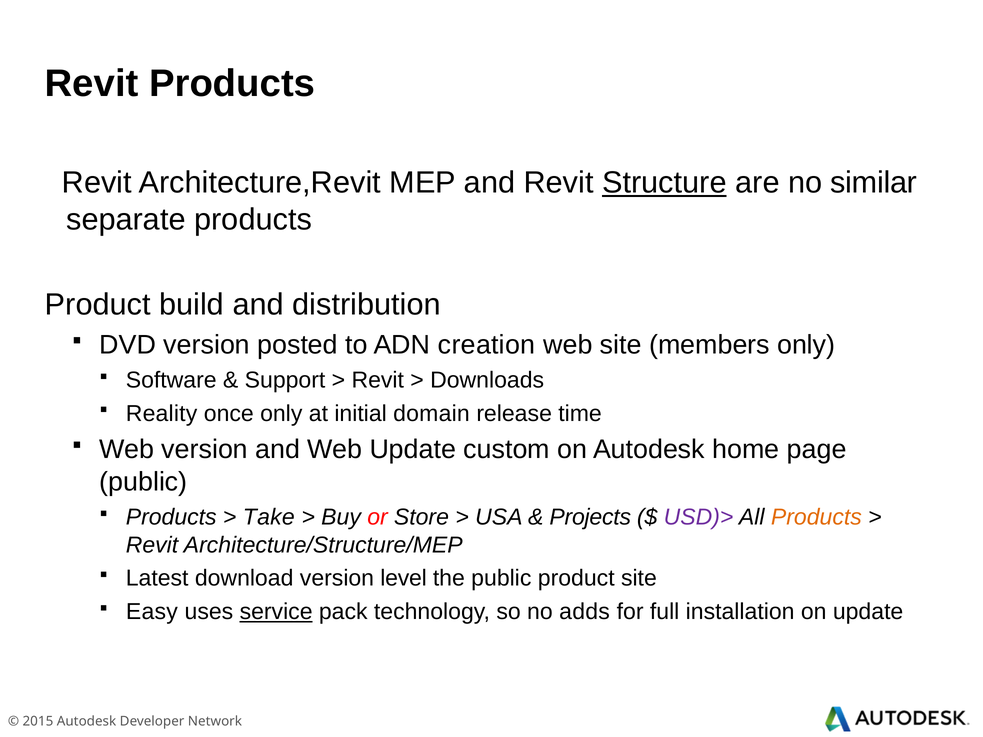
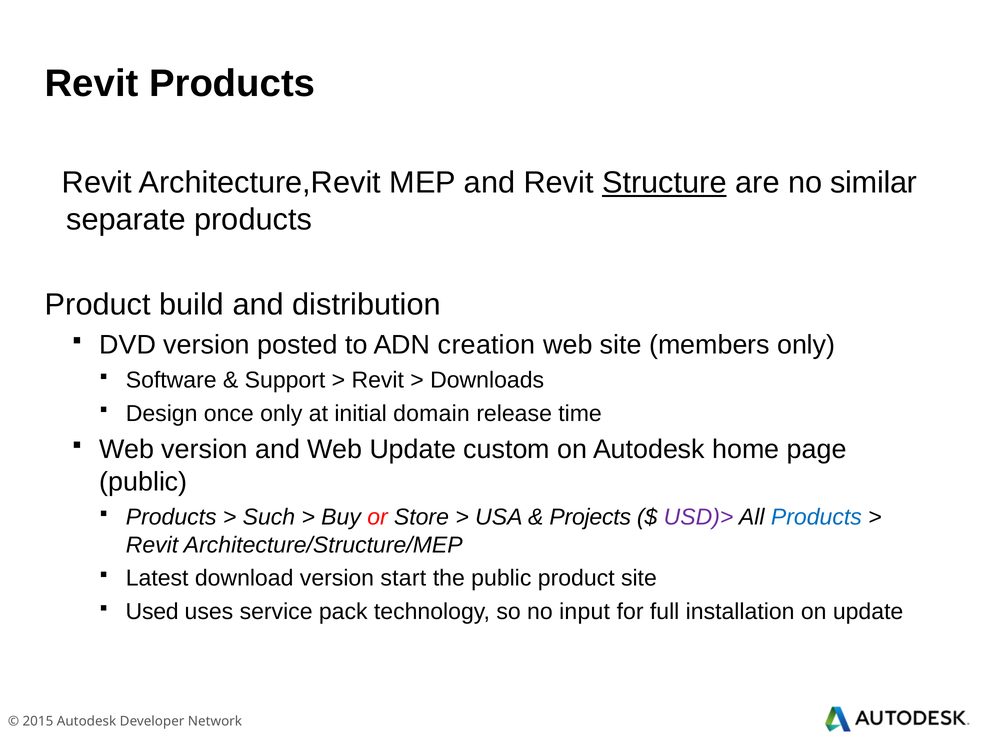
Reality: Reality -> Design (162, 414)
Take: Take -> Such (269, 517)
Products colour: orange -> blue (816, 517)
level: level -> start (403, 578)
Easy: Easy -> Used (152, 612)
service underline: present -> none (276, 612)
adds: adds -> input (585, 612)
